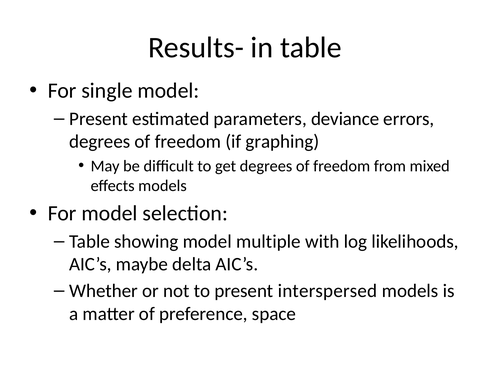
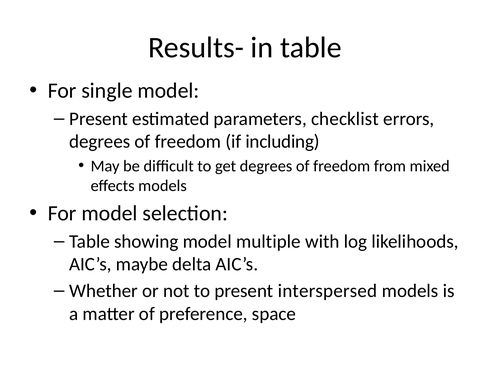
deviance: deviance -> checklist (345, 119)
graphing: graphing -> including (283, 141)
